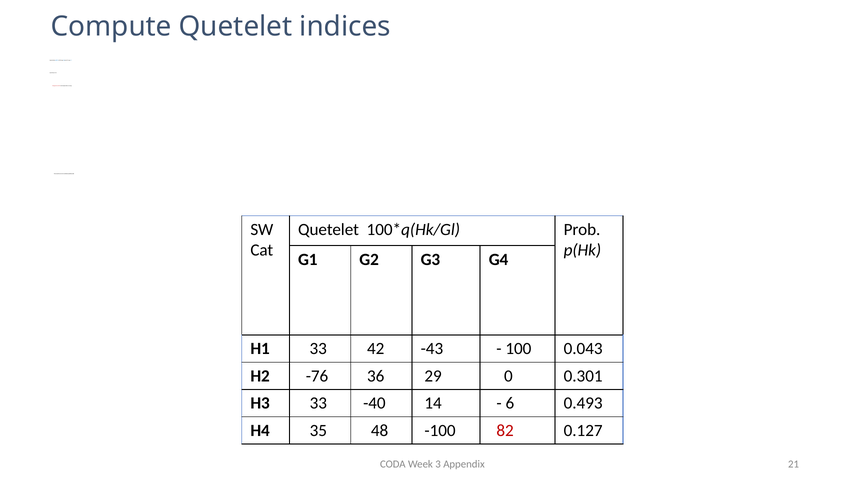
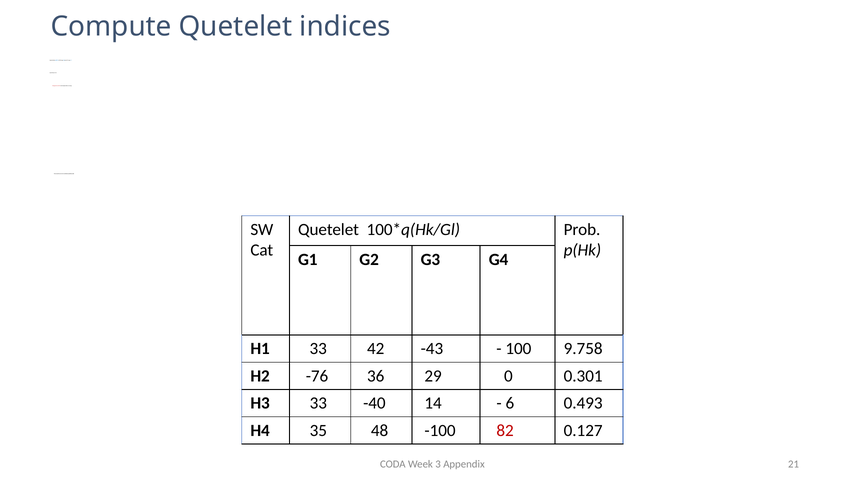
0.043: 0.043 -> 9.758 (583, 349)
